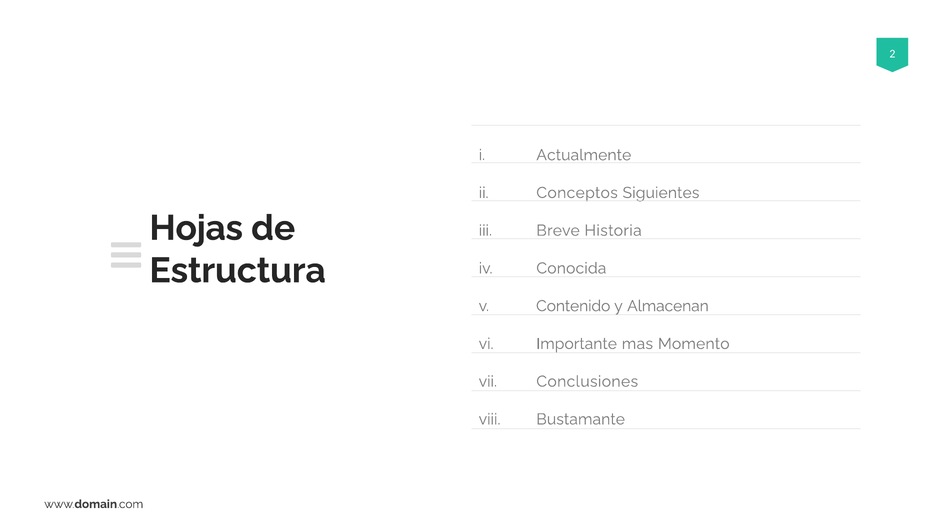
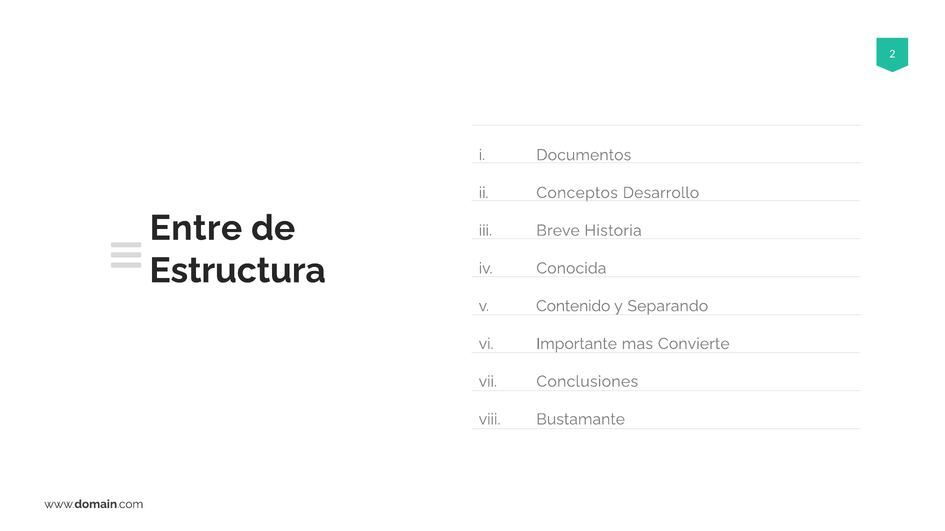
Actualmente: Actualmente -> Documentos (584, 155)
Siguientes: Siguientes -> Desarrollo (661, 193)
Hojas: Hojas -> Entre (196, 228)
Almacenan: Almacenan -> Separando (668, 306)
Momento: Momento -> Convierte (694, 344)
